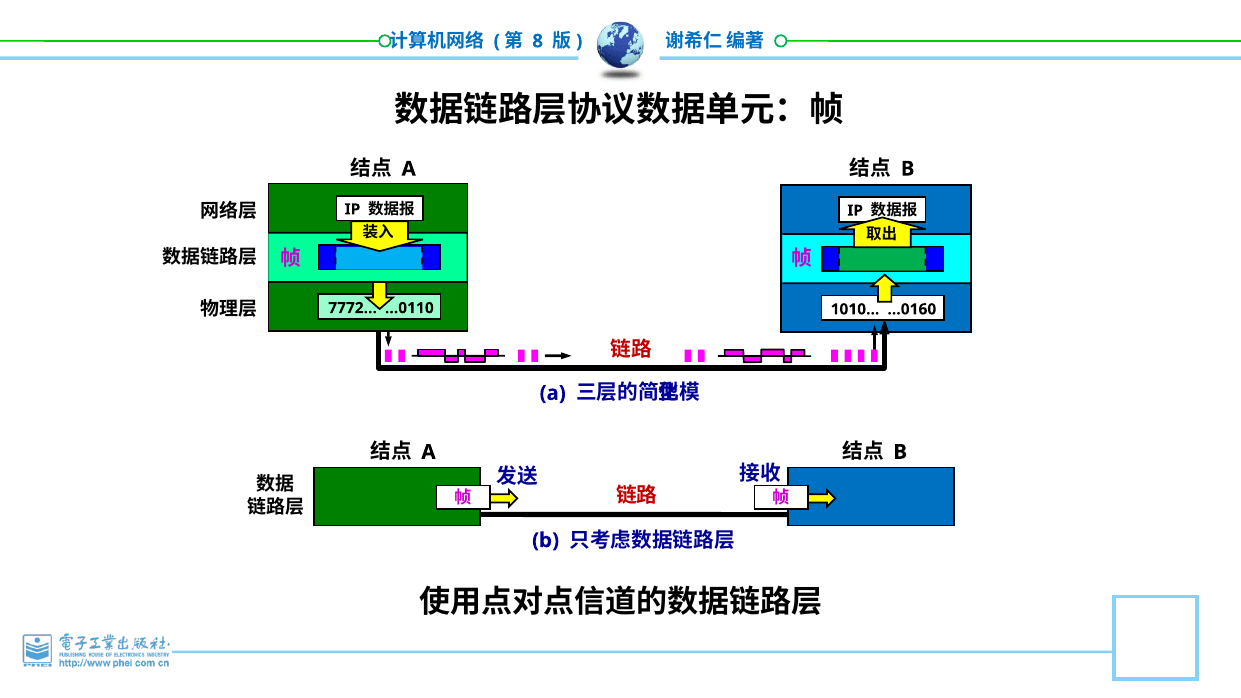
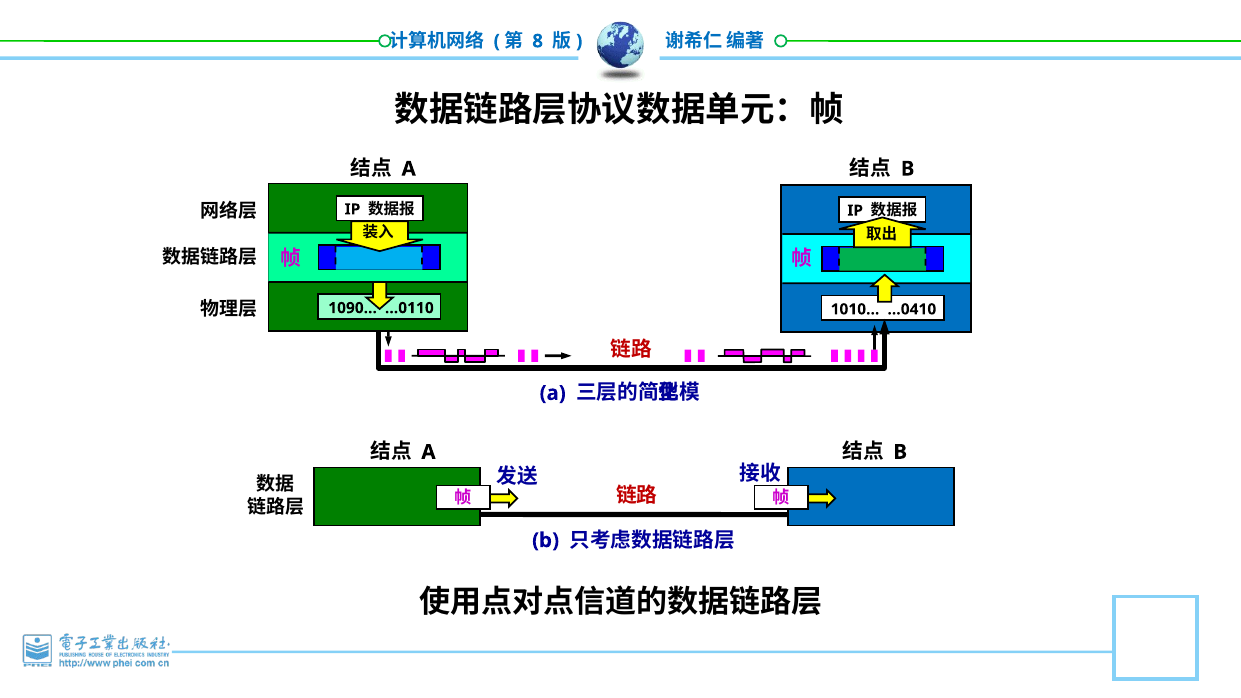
7772…: 7772… -> 1090… (353, 308)
…0160: …0160 -> …0410 (912, 309)
